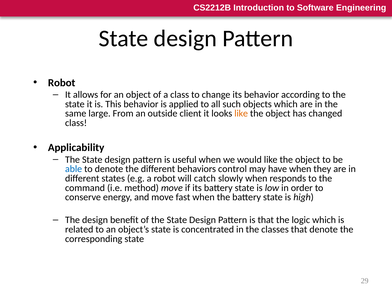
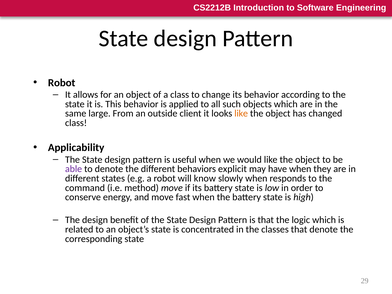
able colour: blue -> purple (74, 169)
control: control -> explicit (232, 169)
catch: catch -> know (205, 178)
